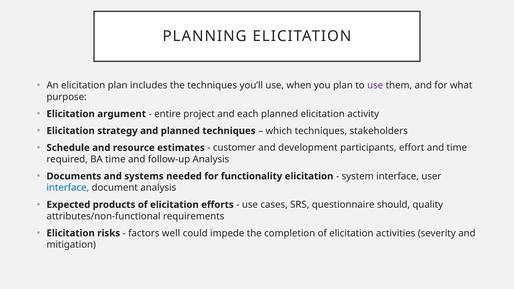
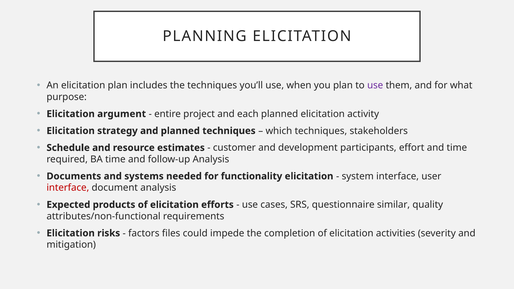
interface colour: blue -> red (68, 188)
should: should -> similar (394, 205)
well: well -> files (171, 233)
